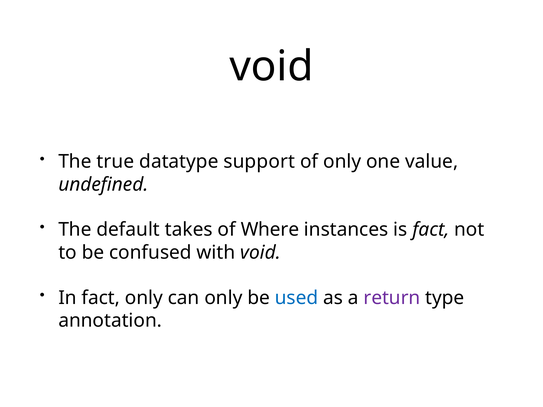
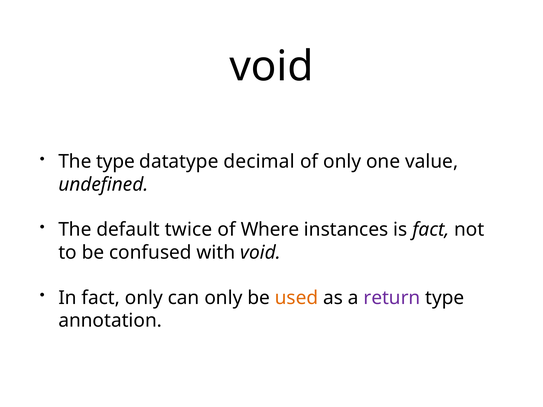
The true: true -> type (115, 162)
support: support -> decimal (259, 162)
takes: takes -> twice (189, 230)
used colour: blue -> orange (297, 298)
